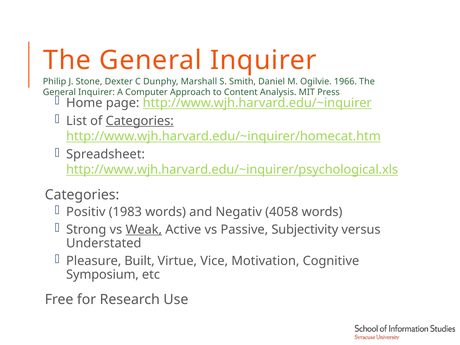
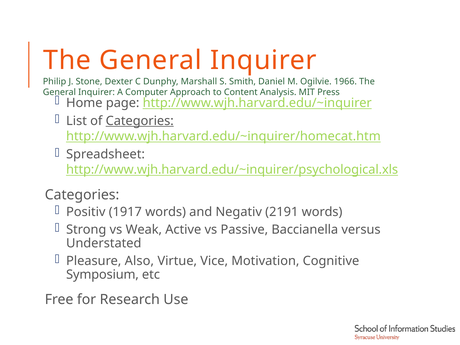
1983: 1983 -> 1917 (125, 212)
4058: 4058 -> 2191 (282, 212)
Weak underline: present -> none (144, 229)
Subjectivity: Subjectivity -> Baccianella (305, 229)
Built: Built -> Also (139, 261)
